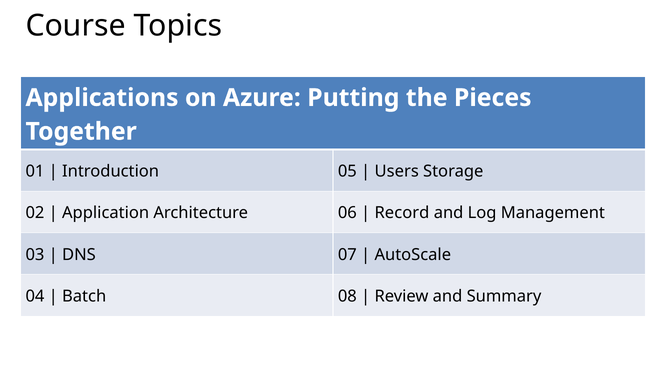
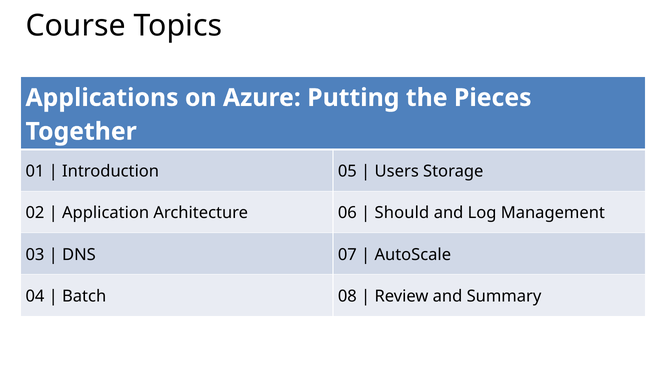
Record: Record -> Should (402, 213)
